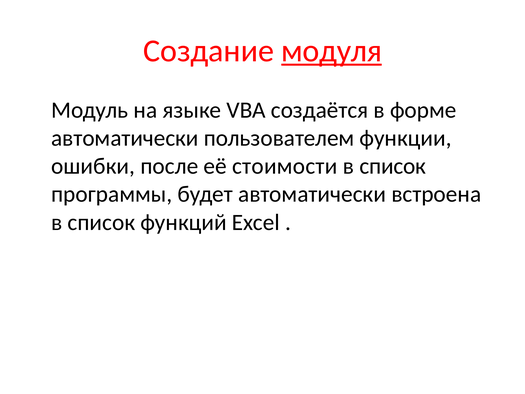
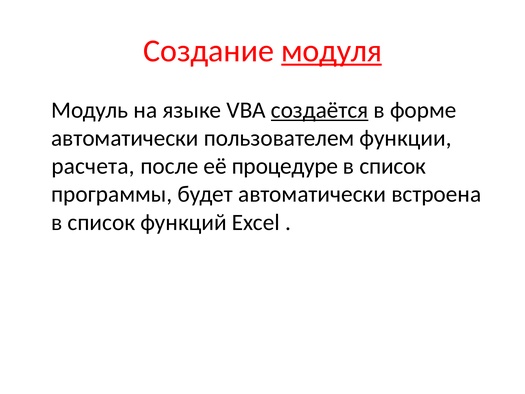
создаётся underline: none -> present (320, 110)
ошибки: ошибки -> расчета (93, 166)
стоимости: стоимости -> процедуре (285, 166)
